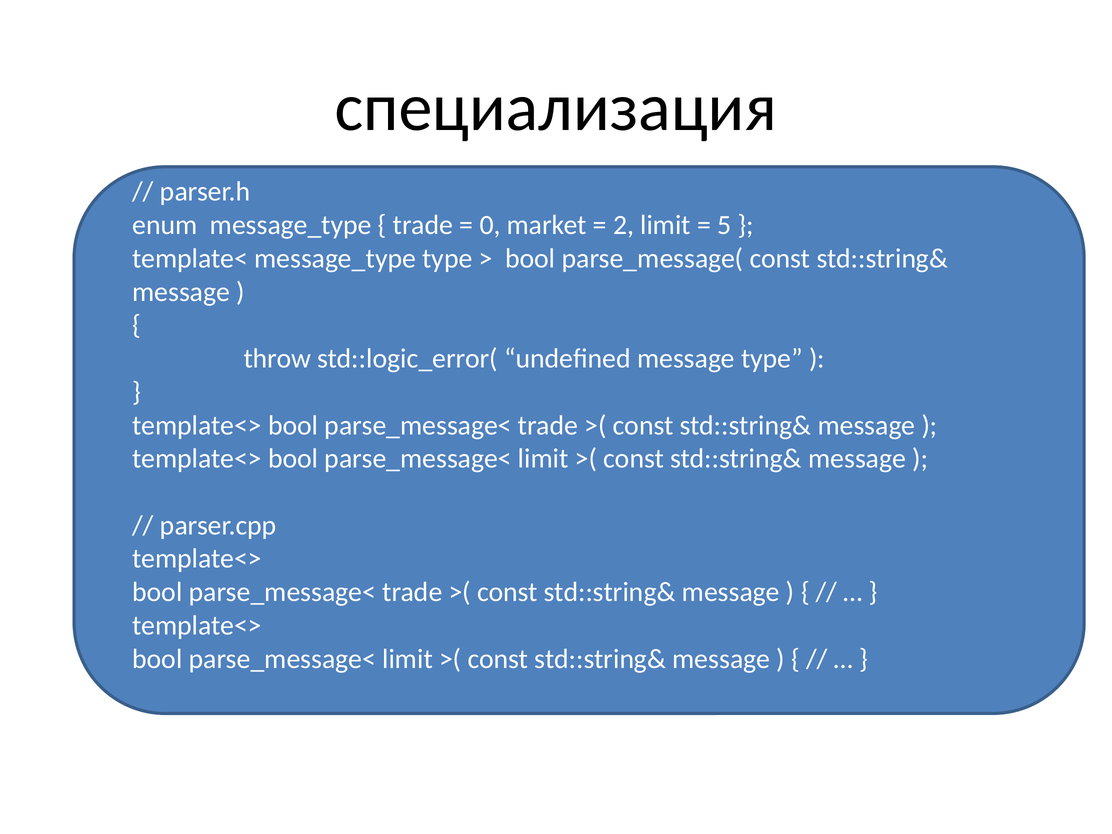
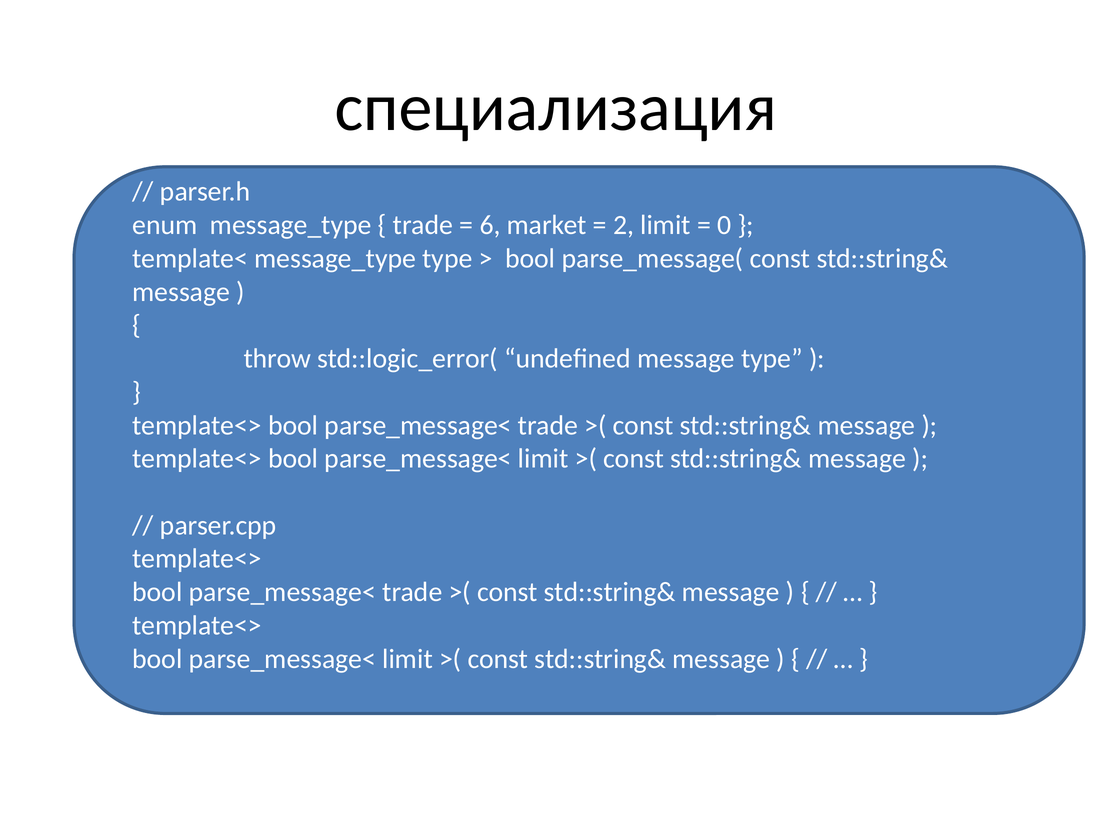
0: 0 -> 6 (490, 225)
5: 5 -> 0 (724, 225)
